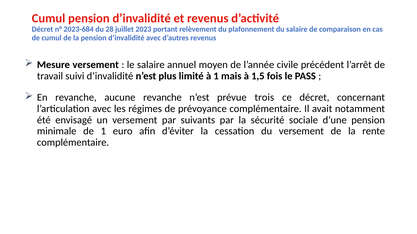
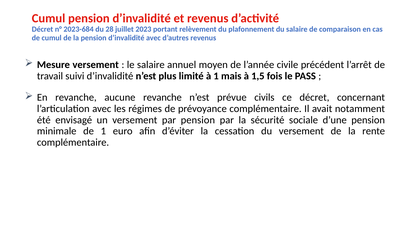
trois: trois -> civils (264, 98)
par suivants: suivants -> pension (198, 120)
